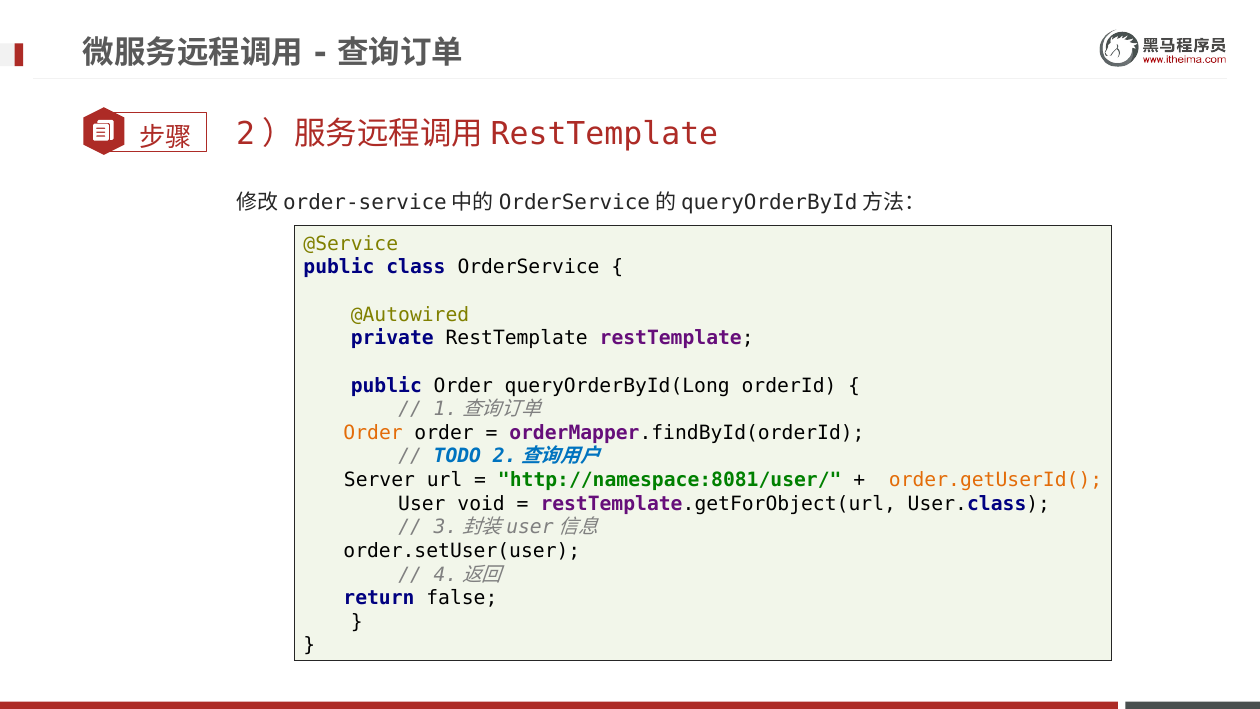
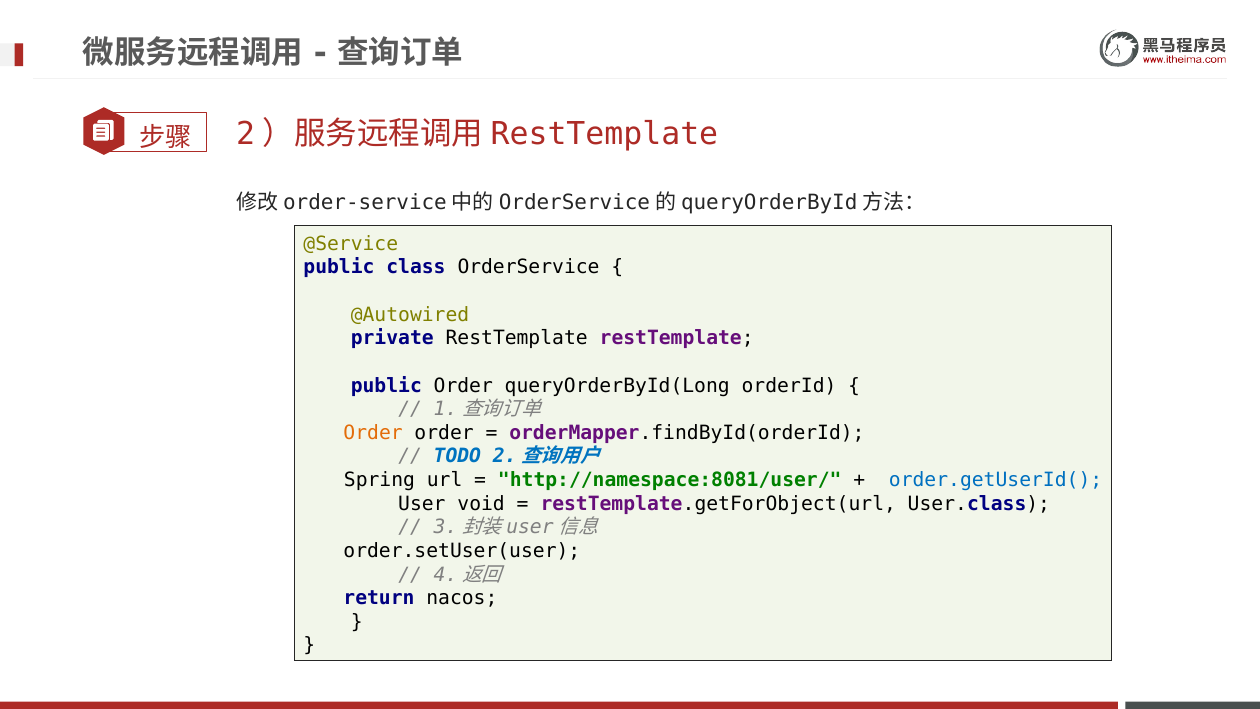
Server: Server -> Spring (379, 480)
order.getUserId( colour: orange -> blue (996, 480)
false: false -> nacos (462, 598)
